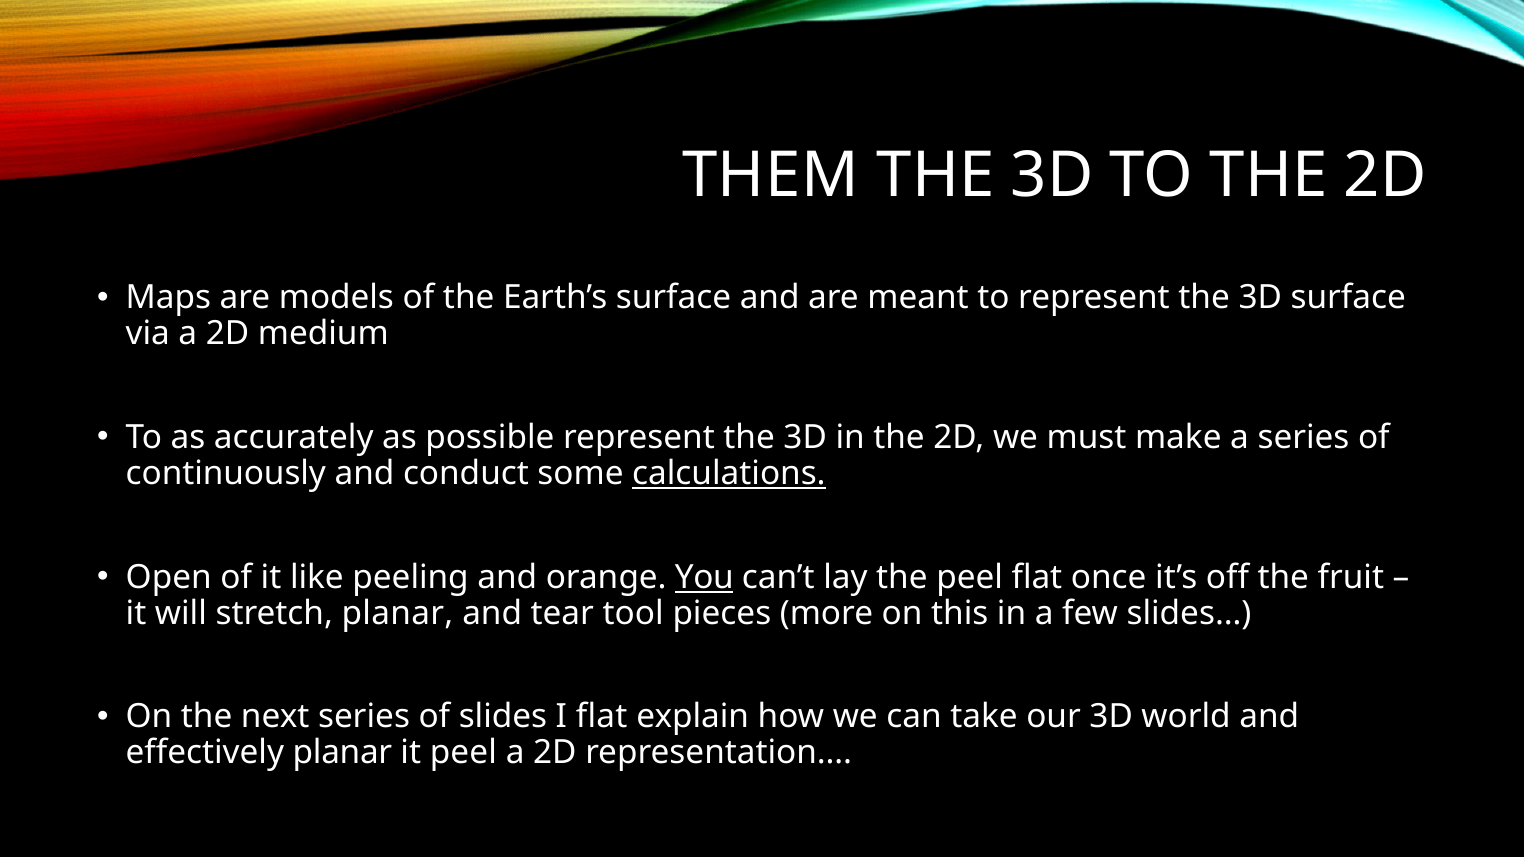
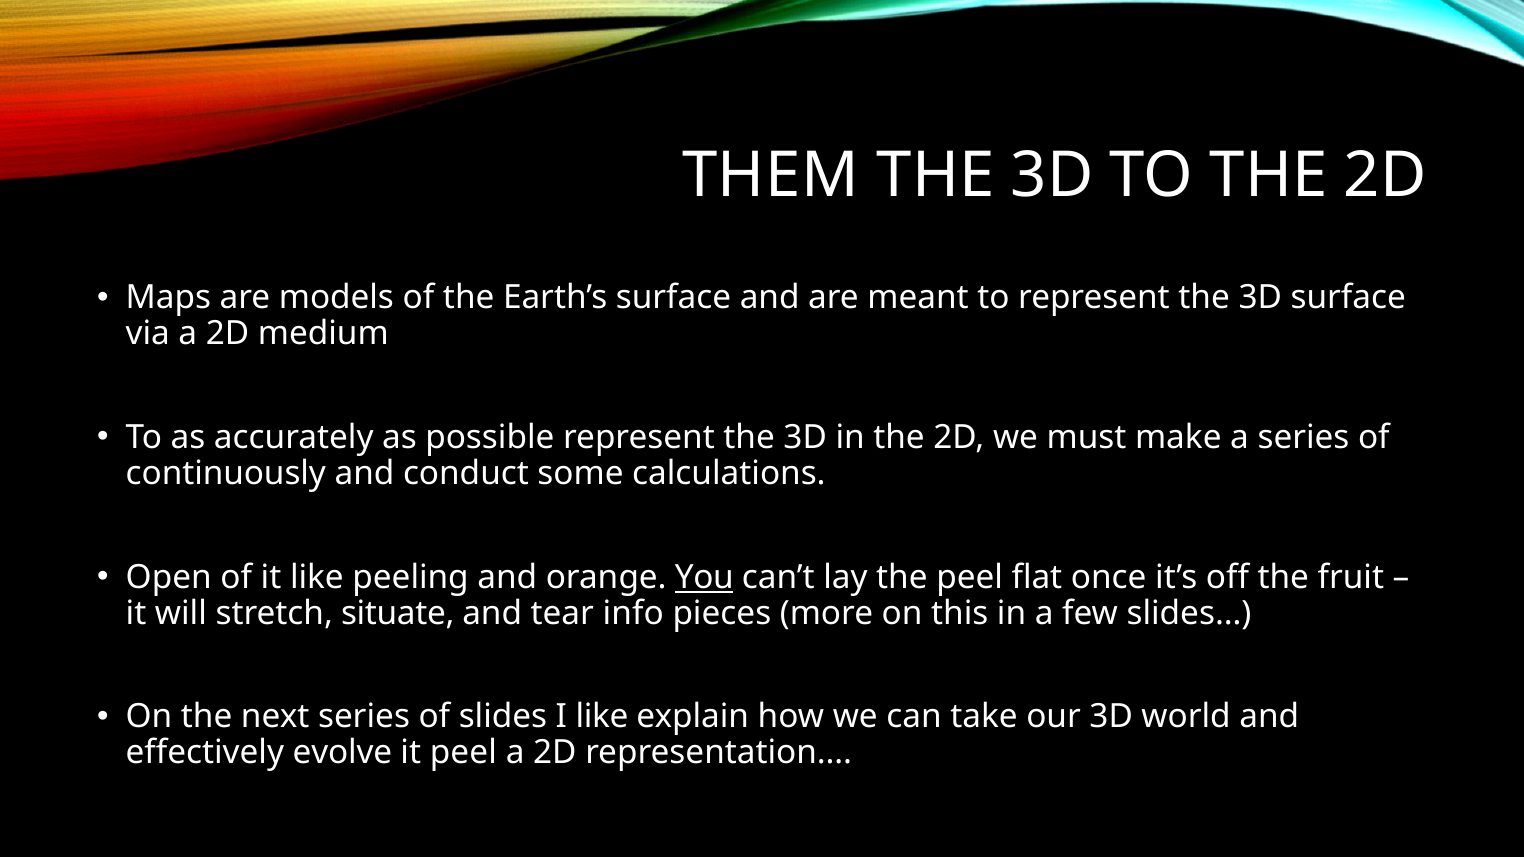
calculations underline: present -> none (729, 474)
stretch planar: planar -> situate (398, 613)
tool: tool -> info (633, 613)
I flat: flat -> like (602, 717)
effectively planar: planar -> evolve (342, 753)
